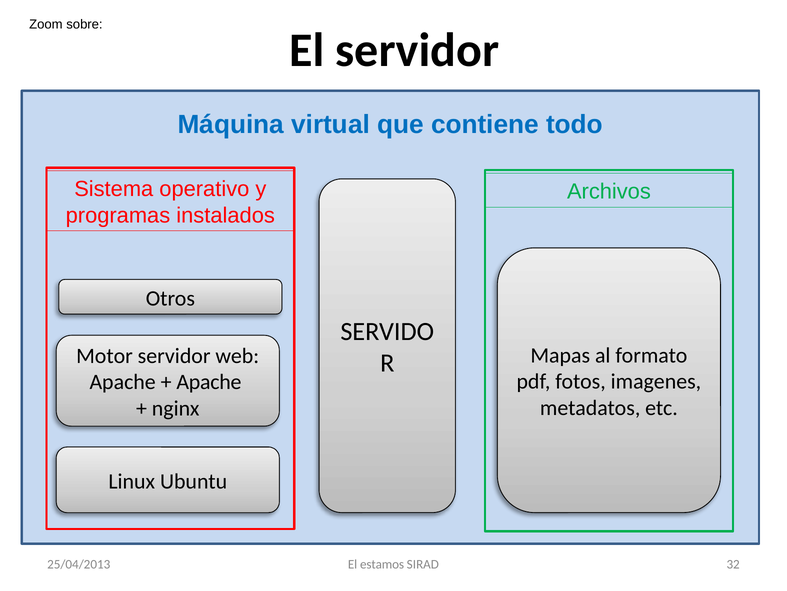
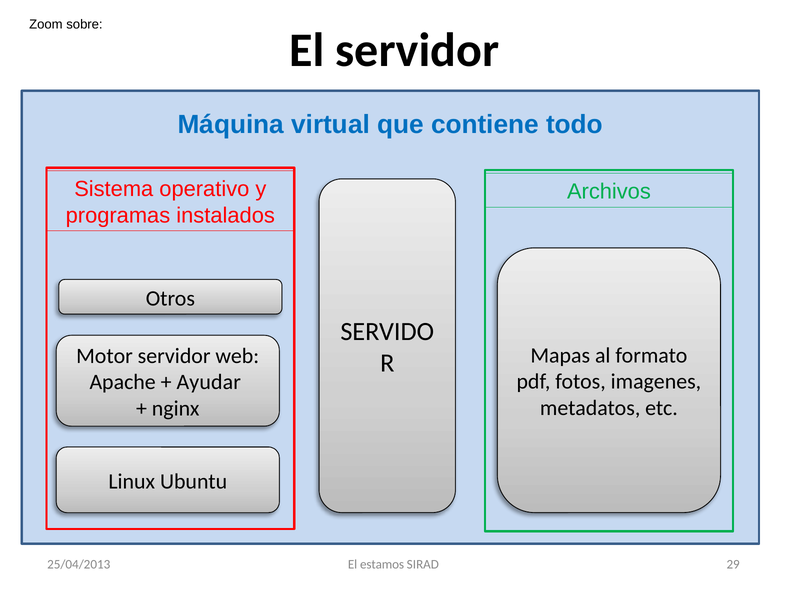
Apache: Apache -> Ayudar (209, 382)
32: 32 -> 29 (733, 564)
